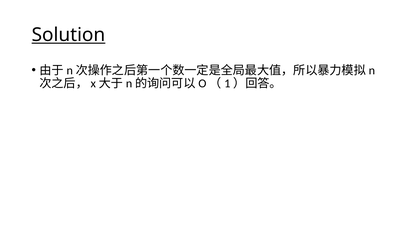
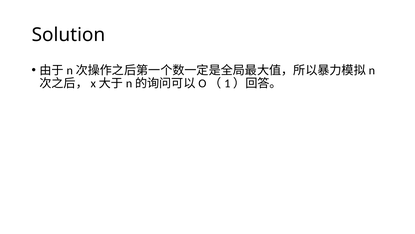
Solution underline: present -> none (68, 35)
